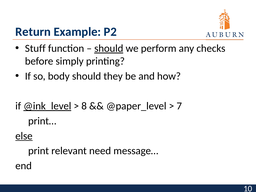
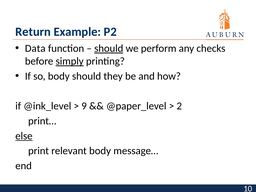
Stuff: Stuff -> Data (35, 48)
simply underline: none -> present (70, 61)
@ink_level underline: present -> none (47, 106)
8: 8 -> 9 (84, 106)
7: 7 -> 2 (179, 106)
relevant need: need -> body (100, 151)
